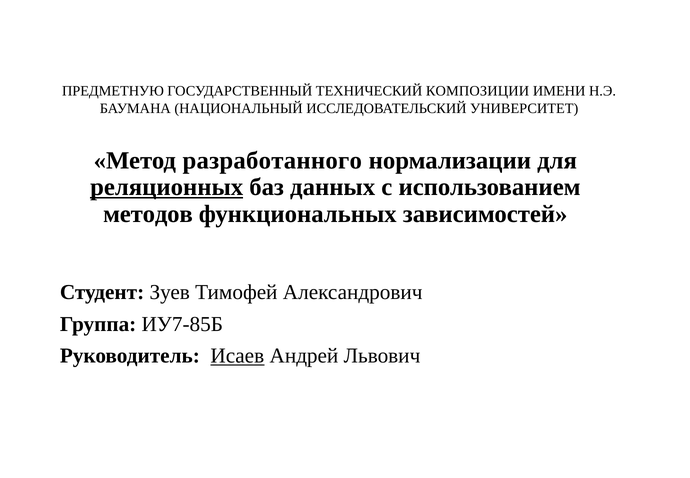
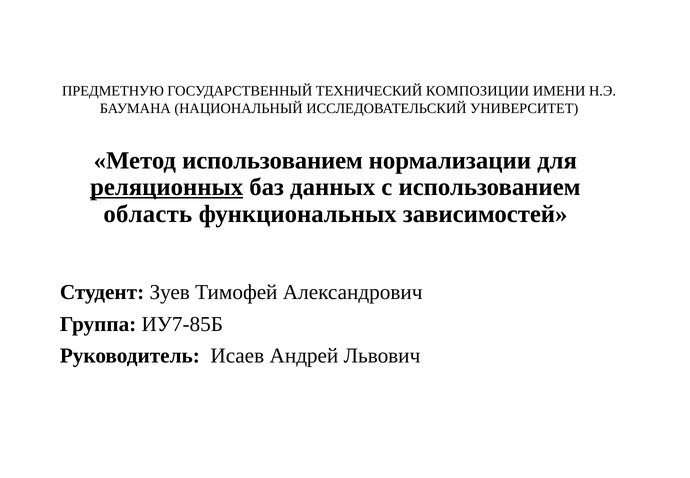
Метод разработанного: разработанного -> использованием (272, 160)
методов: методов -> область (148, 214)
Исаев underline: present -> none (237, 356)
